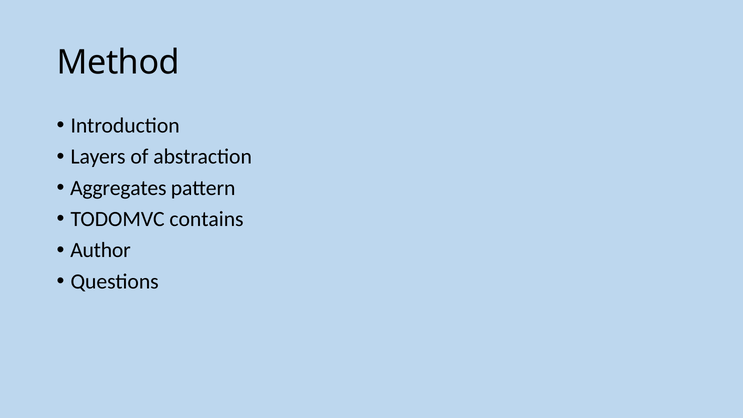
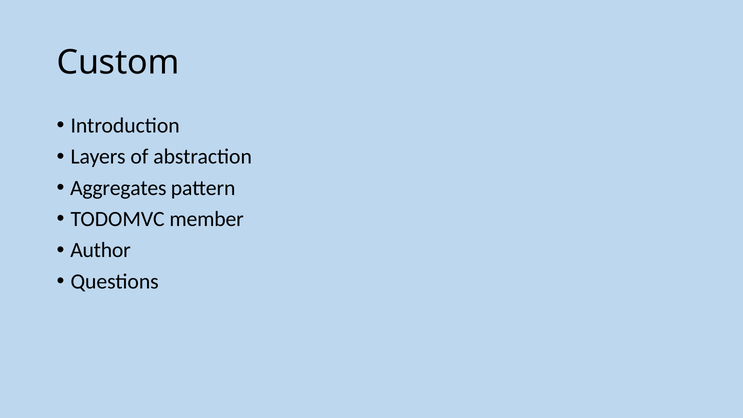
Method: Method -> Custom (118, 62)
contains: contains -> member (207, 219)
